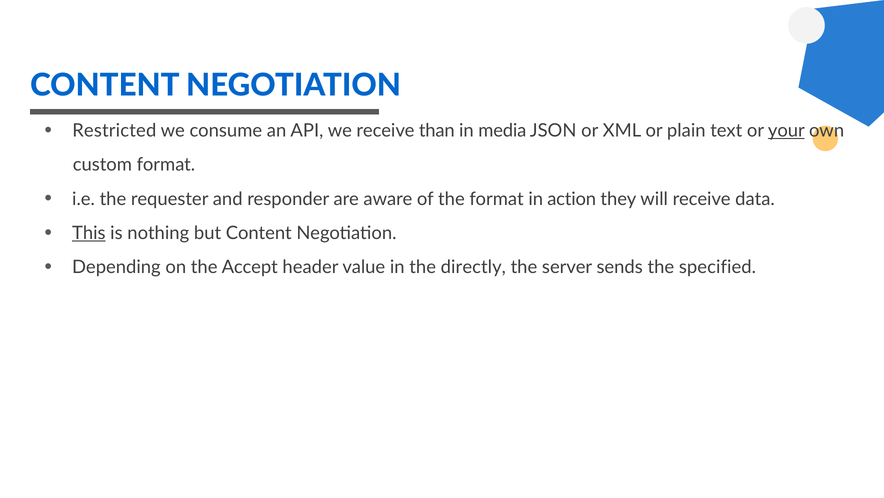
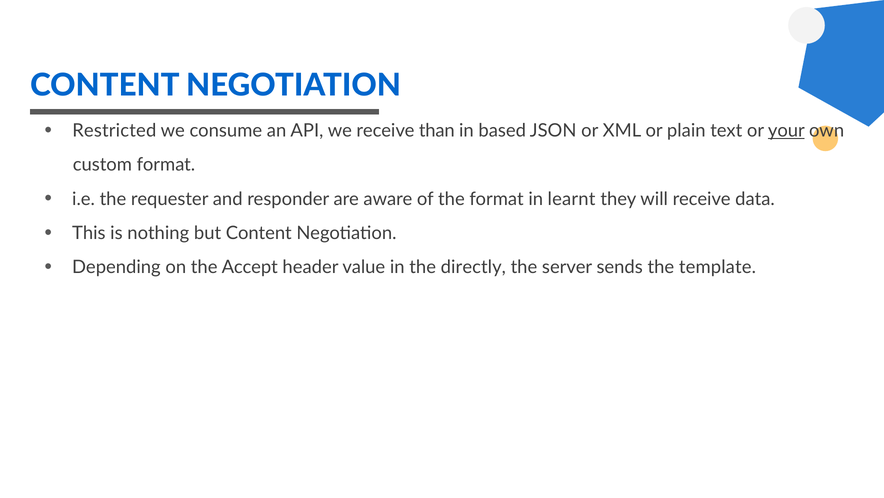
media: media -> based (502, 131)
action: action -> learnt (571, 199)
This underline: present -> none (89, 233)
specified: specified -> template (717, 267)
